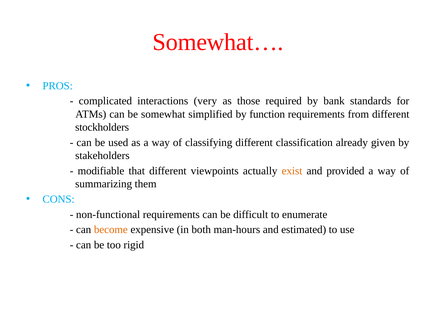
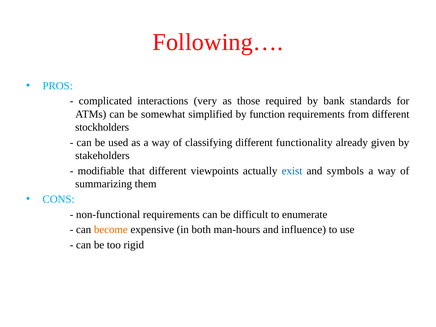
Somewhat…: Somewhat… -> Following… (218, 42)
classification: classification -> functionality (304, 142)
exist colour: orange -> blue (292, 171)
provided: provided -> symbols (345, 171)
estimated: estimated -> influence (304, 230)
